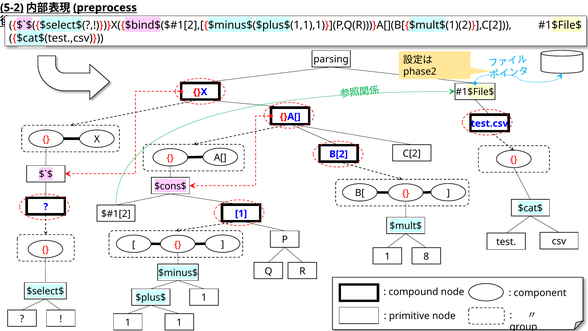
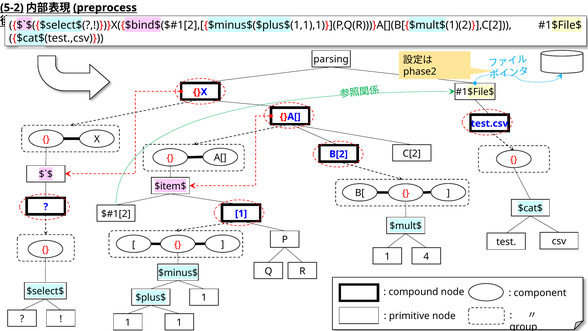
$cons$: $cons$ -> $item$ (170, 186)
8: 8 -> 4 (426, 256)
